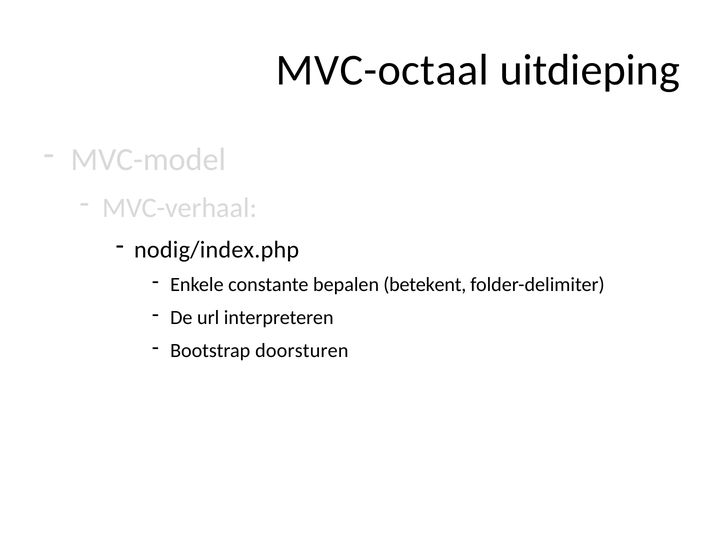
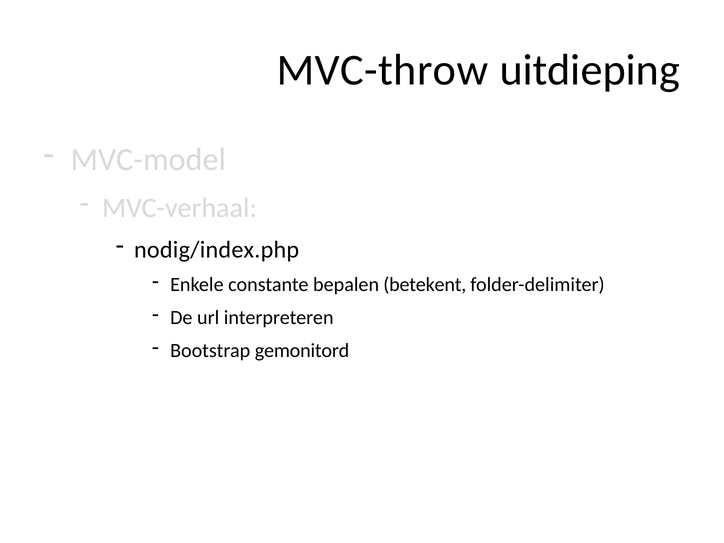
MVC-octaal: MVC-octaal -> MVC-throw (382, 70)
doorsturen: doorsturen -> gemonitord (302, 351)
